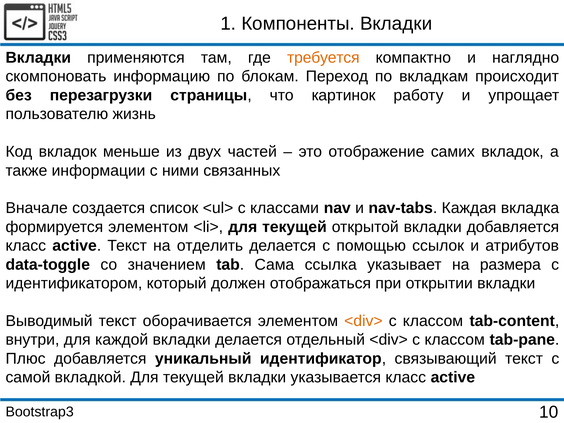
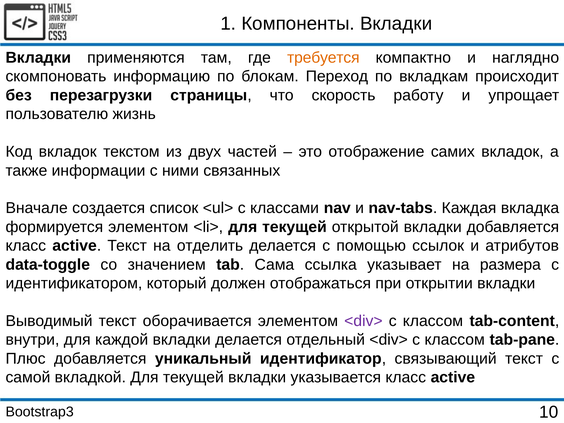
картинок: картинок -> скорость (344, 95)
меньше: меньше -> текстом (131, 152)
<div> colour: orange -> purple (363, 321)
